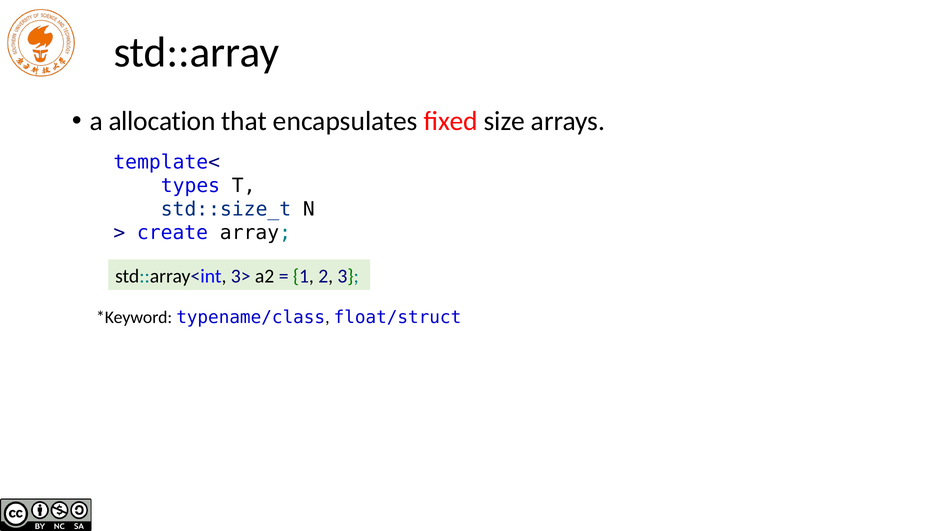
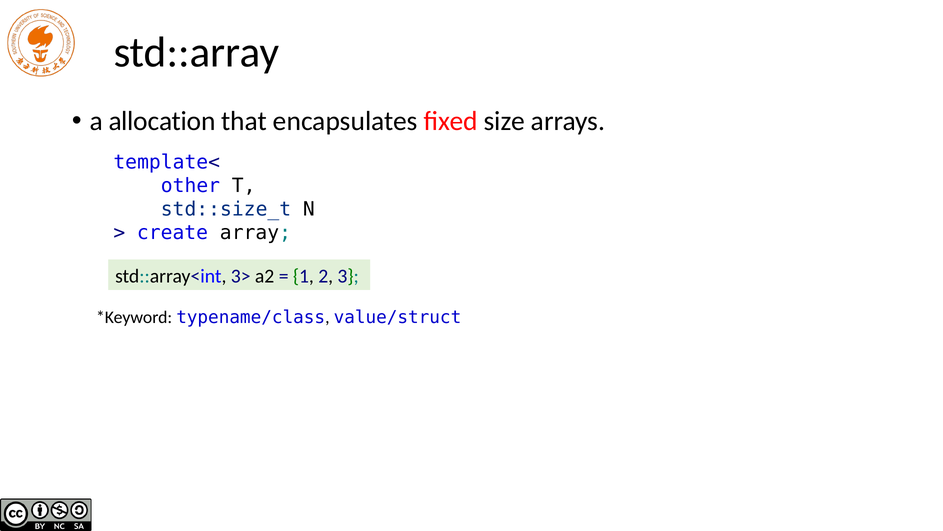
types: types -> other (190, 185)
float/struct: float/struct -> value/struct (397, 317)
